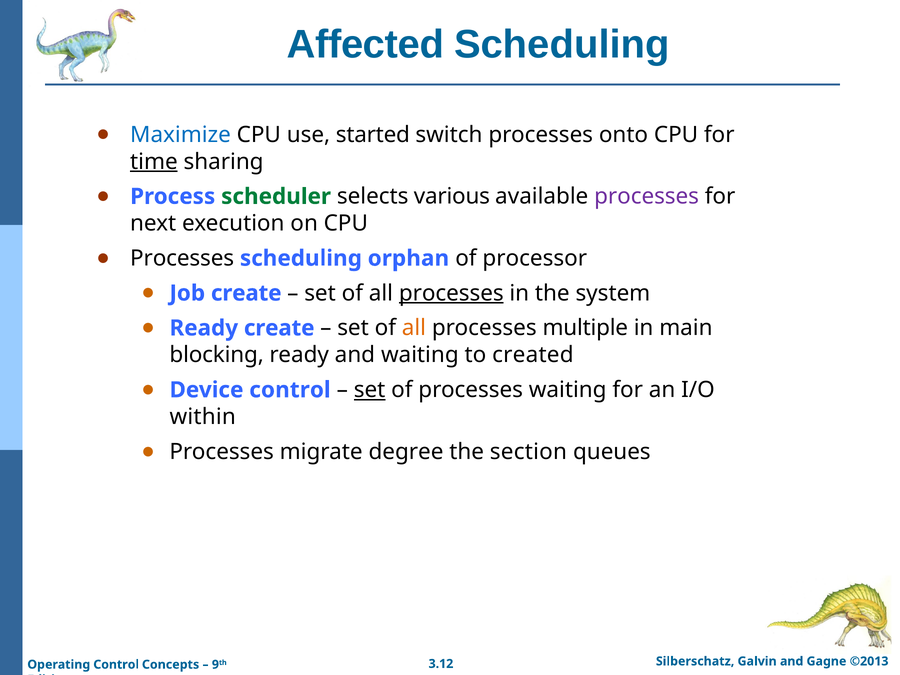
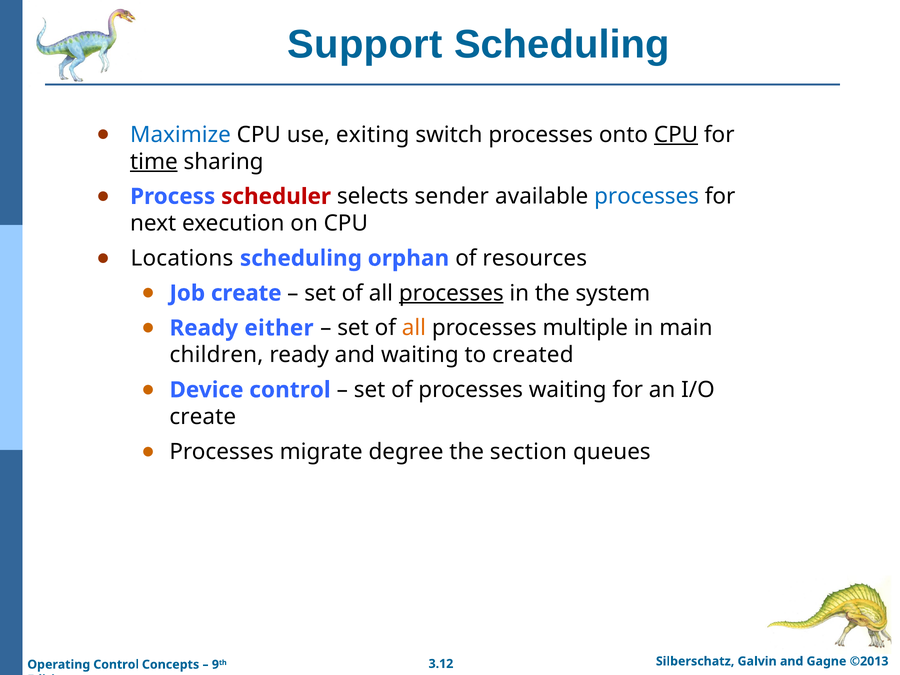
Affected: Affected -> Support (365, 44)
started: started -> exiting (373, 135)
CPU underline: none -> present (676, 135)
scheduler colour: green -> red (276, 196)
various: various -> sender (452, 196)
processes colour: purple -> blue (647, 196)
Processes: Processes -> Locations (182, 258)
processor: processor -> resources (535, 258)
Ready create: create -> either (279, 328)
blocking: blocking -> children (216, 355)
set underline: present -> none (370, 390)
within: within -> create (203, 417)
